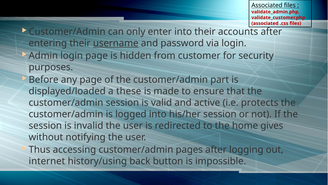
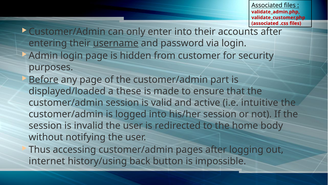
Before underline: none -> present (44, 79)
protects: protects -> intuitive (260, 102)
gives: gives -> body (272, 125)
